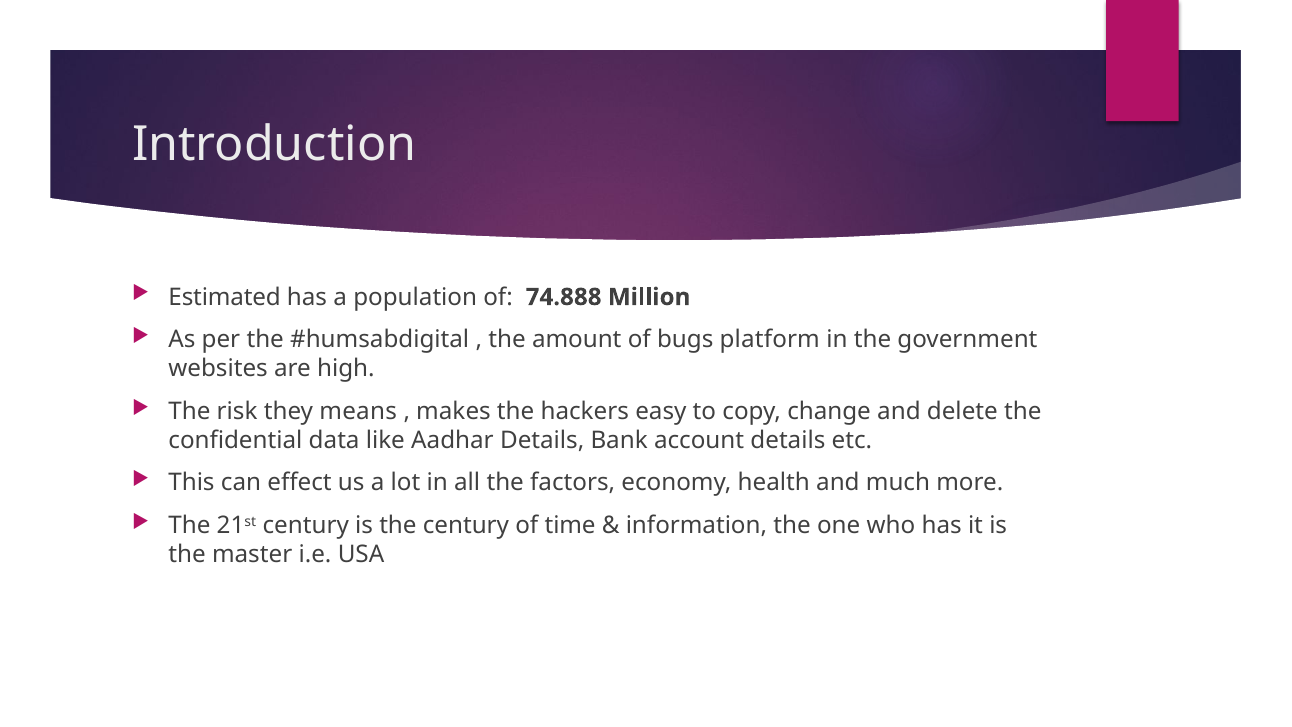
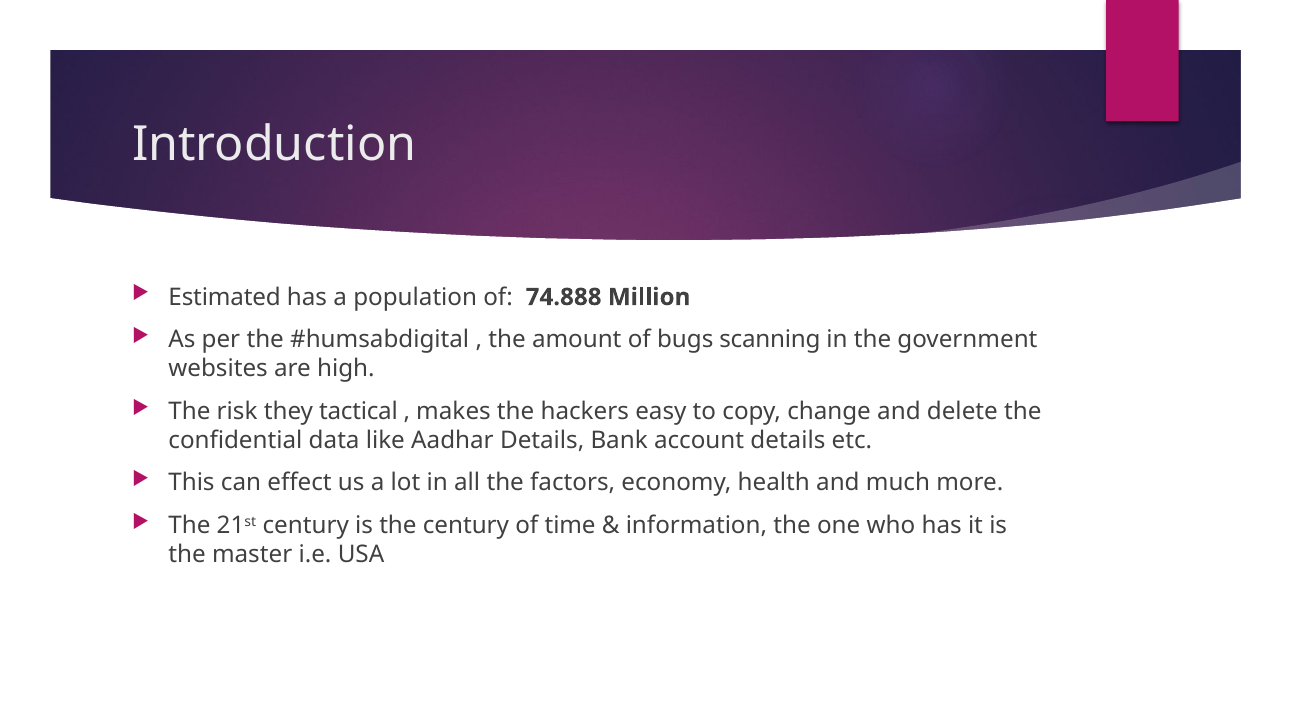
platform: platform -> scanning (770, 340)
means: means -> tactical (358, 411)
